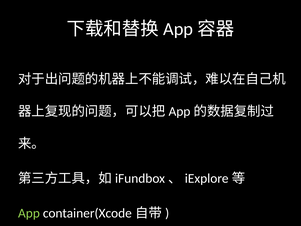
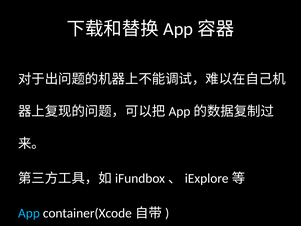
App colour: light green -> light blue (29, 213)
